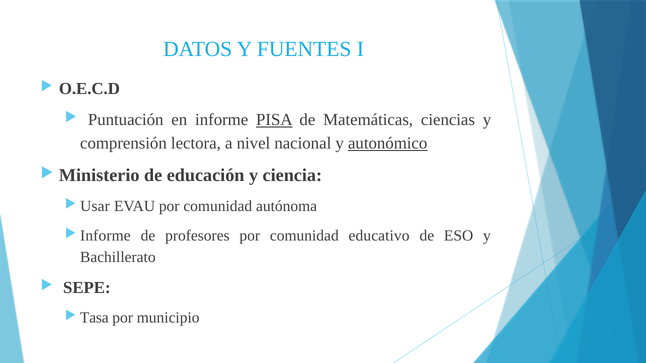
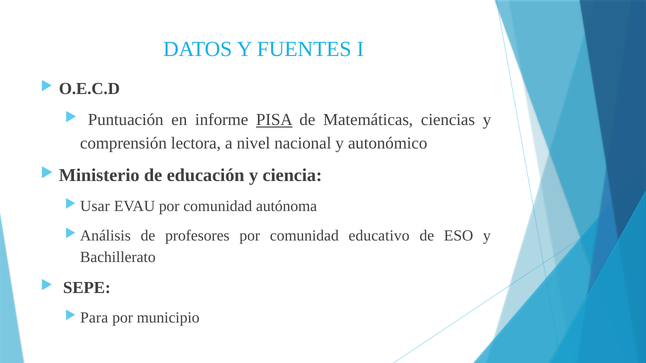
autonómico underline: present -> none (388, 143)
Informe: Informe -> Análisis (105, 236)
Tasa: Tasa -> Para (94, 318)
